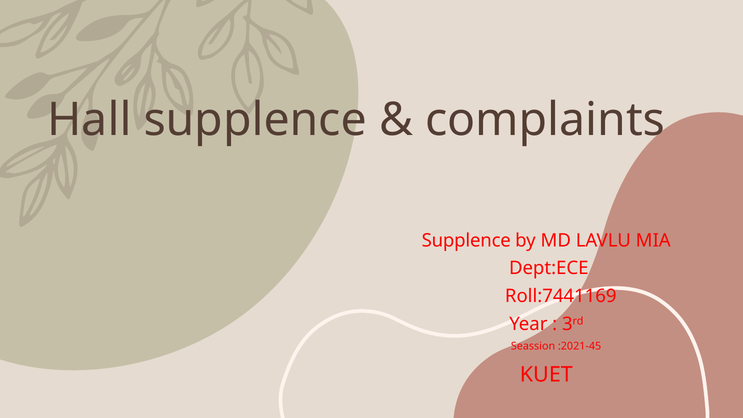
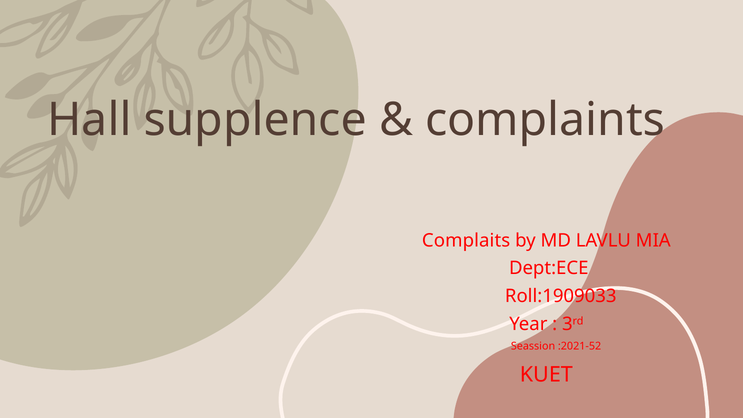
Supplence: Supplence -> Complaits (466, 240)
Roll:7441169: Roll:7441169 -> Roll:1909033 (561, 296)
:2021-45: :2021-45 -> :2021-52 (580, 346)
